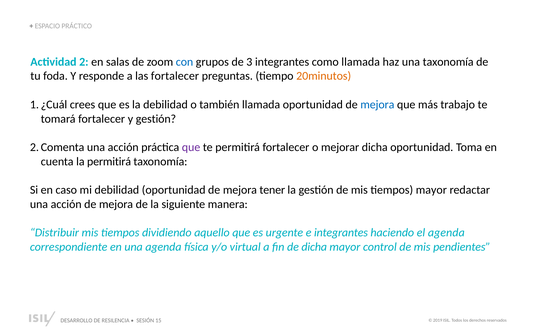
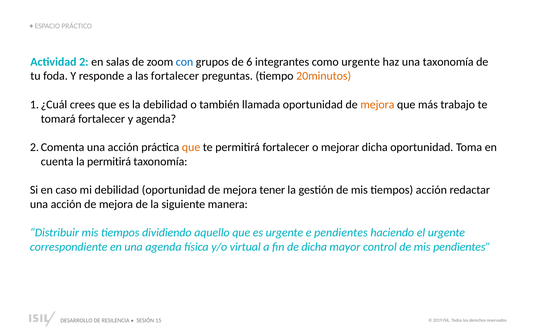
3: 3 -> 6 (249, 62)
como llamada: llamada -> urgente (361, 62)
mejora colour: blue -> orange (377, 105)
y gestión: gestión -> agenda (156, 119)
que colour: purple -> orange (191, 147)
tiempos mayor: mayor -> acción (431, 190)
e integrantes: integrantes -> pendientes (341, 233)
el agenda: agenda -> urgente (446, 233)
